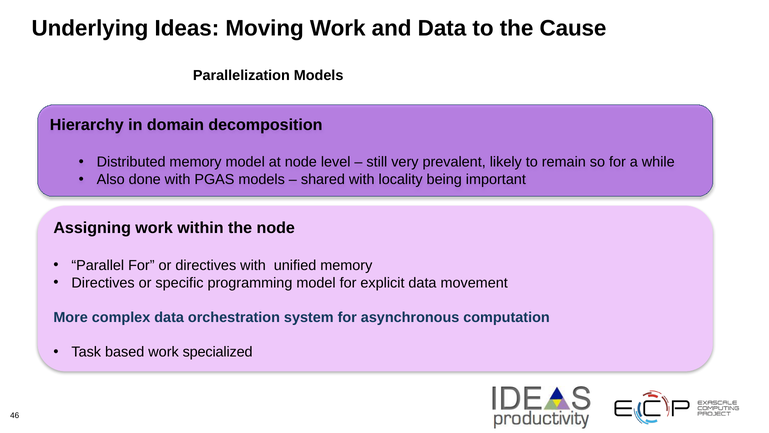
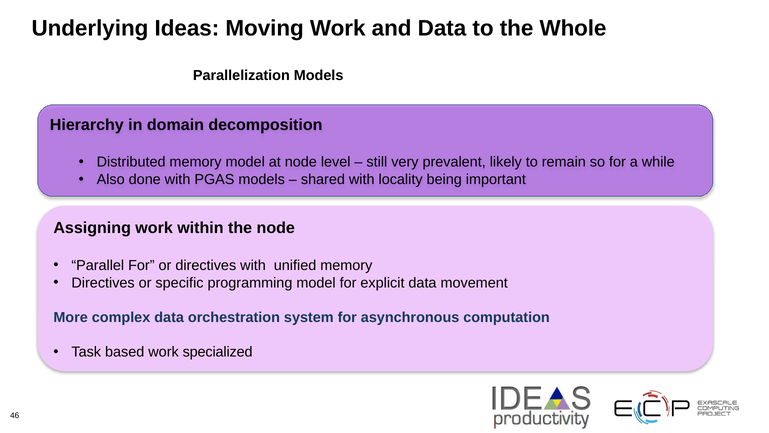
Cause: Cause -> Whole (573, 28)
